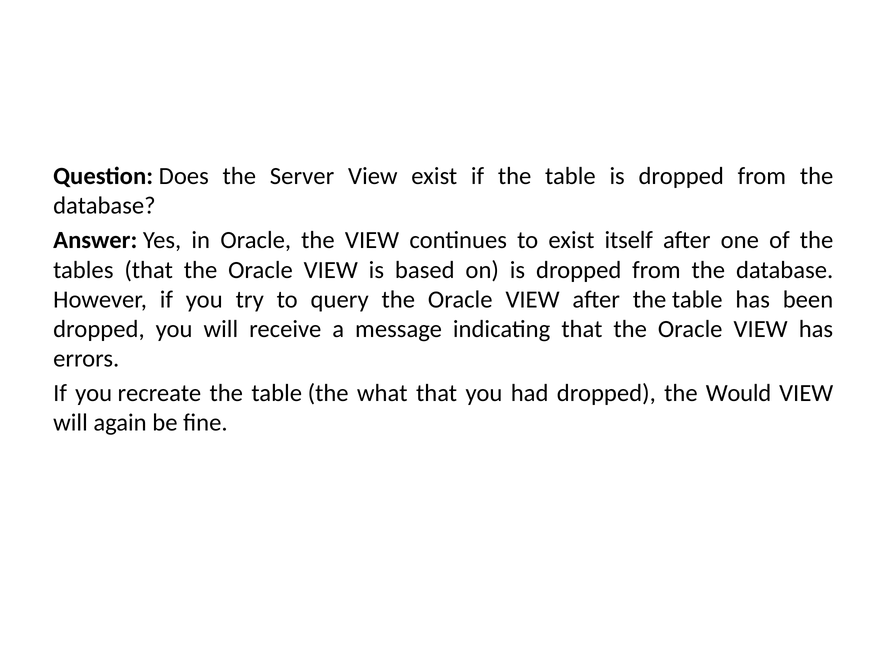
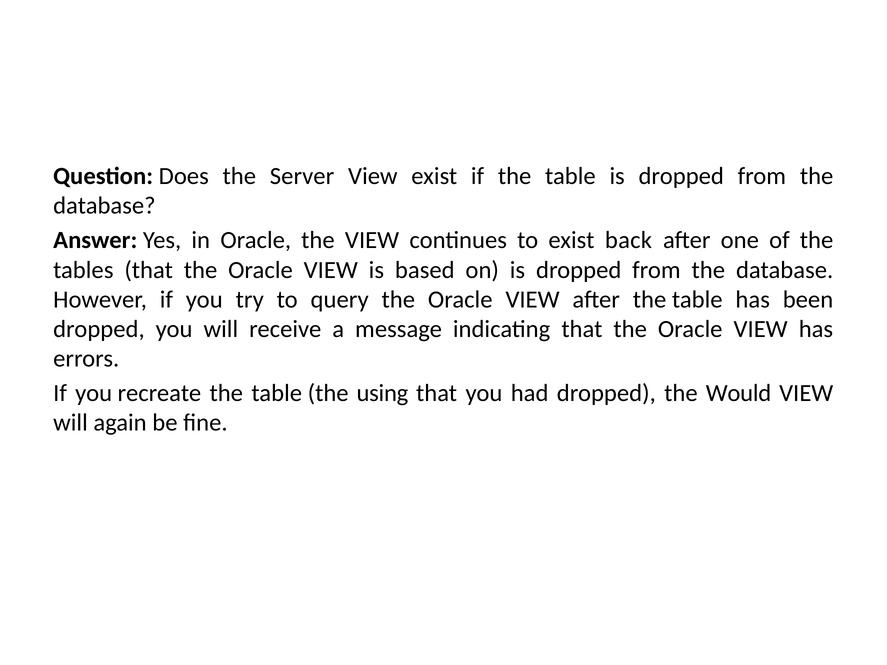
itself: itself -> back (629, 240)
what: what -> using (382, 393)
